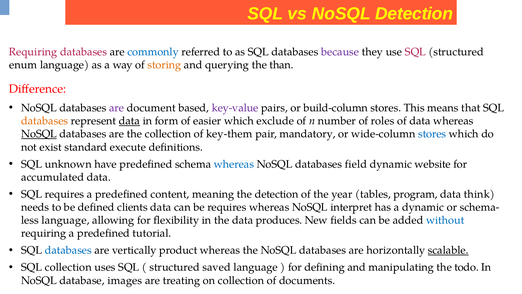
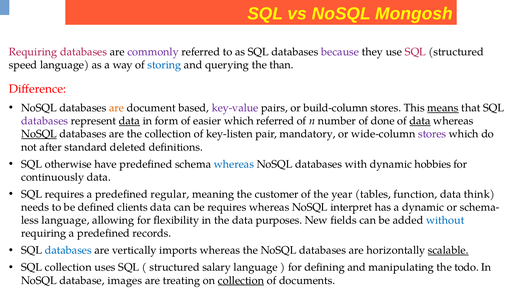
NoSQL Detection: Detection -> Mongosh (414, 14)
commonly colour: blue -> purple (153, 52)
enum: enum -> speed (23, 65)
storing colour: orange -> blue (164, 65)
are colour: purple -> orange (117, 108)
means underline: none -> present (443, 108)
databases colour: orange -> purple (45, 121)
which exclude: exclude -> referred (275, 121)
roles: roles -> done (383, 121)
data underline: none -> present (420, 121)
key-them: key-them -> key-listen (229, 134)
stores colour: blue -> purple (432, 134)
exist: exist -> after (51, 147)
execute: execute -> deleted (128, 147)
unknown: unknown -> otherwise (68, 164)
field: field -> with (356, 164)
website: website -> hobbies (433, 164)
accumulated: accumulated -> continuously (53, 177)
content: content -> regular (170, 194)
the detection: detection -> customer (277, 194)
program: program -> function (415, 194)
produces: produces -> purposes (279, 220)
tutorial: tutorial -> records (152, 233)
product: product -> imports (178, 250)
saved: saved -> salary (217, 267)
collection underline: none -> present (241, 280)
